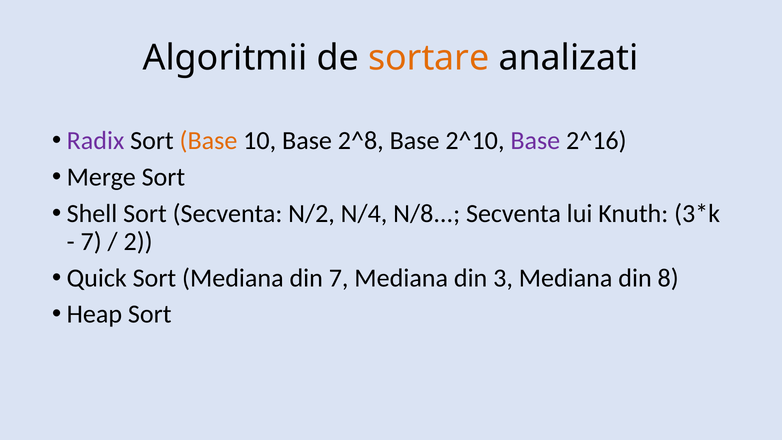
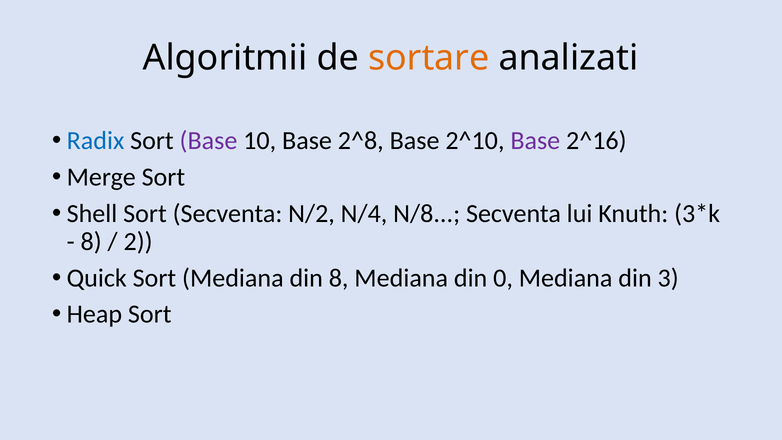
Radix colour: purple -> blue (96, 141)
Base colour: orange -> purple (208, 141)
7: 7 -> 8 (91, 242)
din 7: 7 -> 8 (339, 278)
3: 3 -> 0 (503, 278)
8: 8 -> 3 (668, 278)
